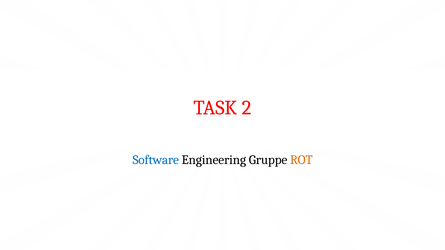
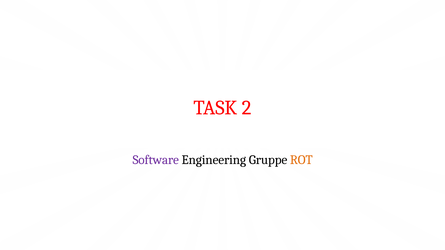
Software colour: blue -> purple (156, 160)
